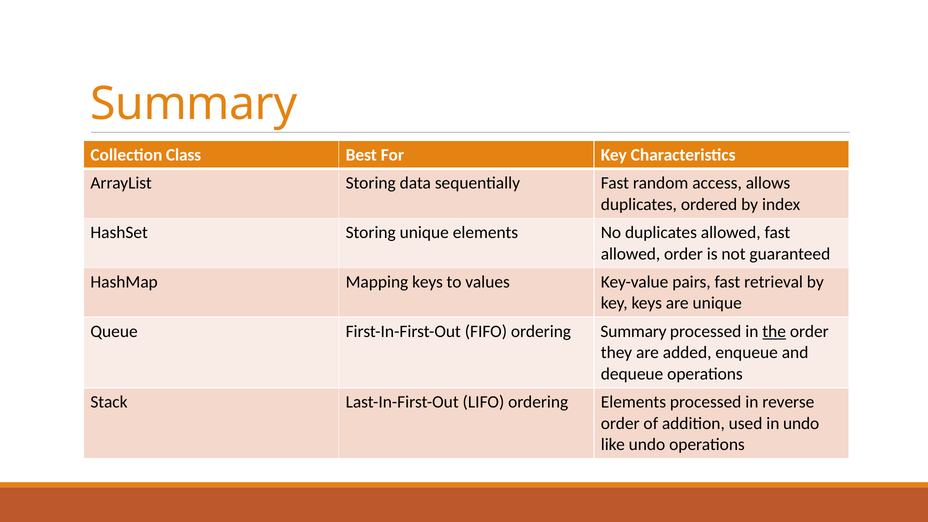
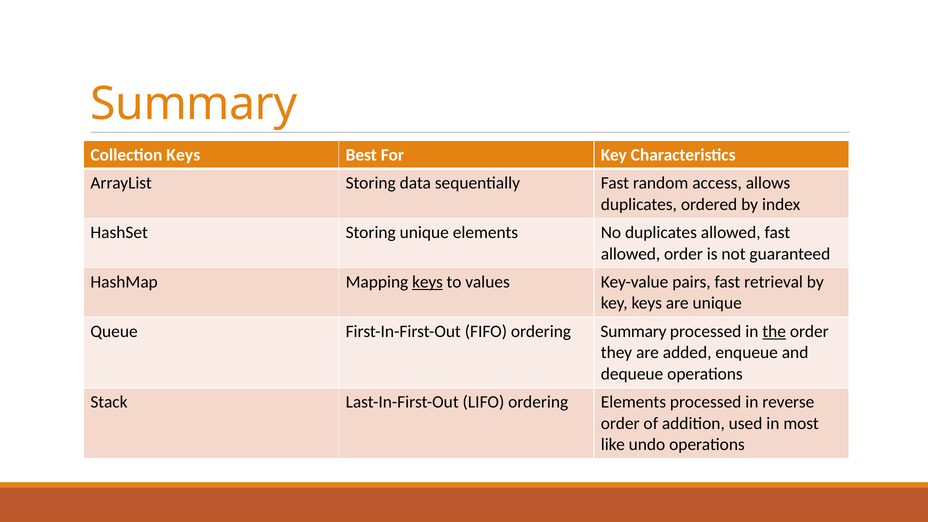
Collection Class: Class -> Keys (183, 155)
keys underline: none -> present (428, 282)
in undo: undo -> most (801, 423)
